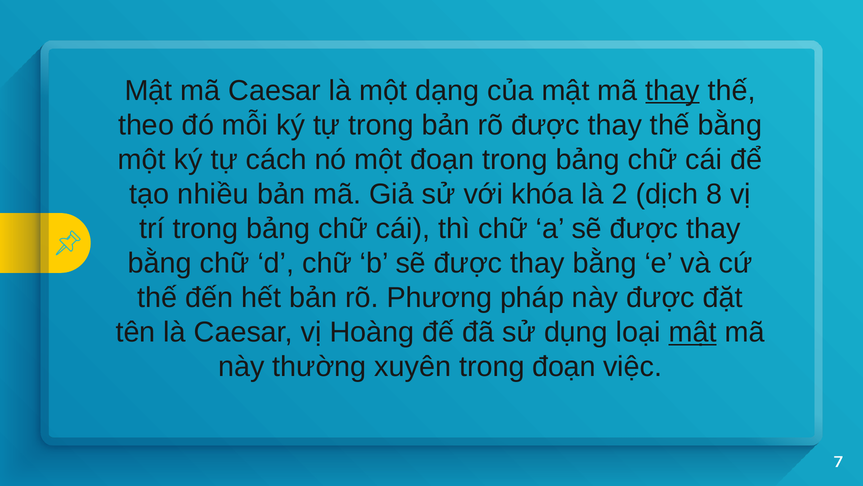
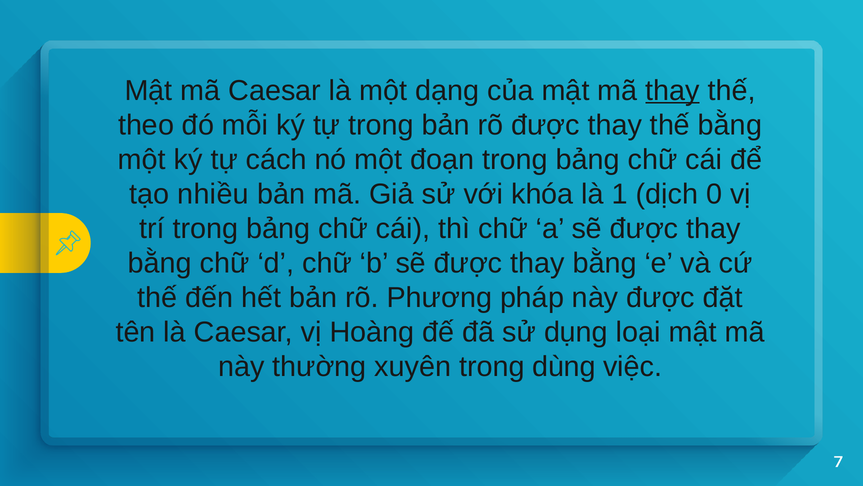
2: 2 -> 1 (620, 194)
8: 8 -> 0 (714, 194)
mật underline: present -> none (693, 332)
trong đoạn: đoạn -> dùng (564, 367)
